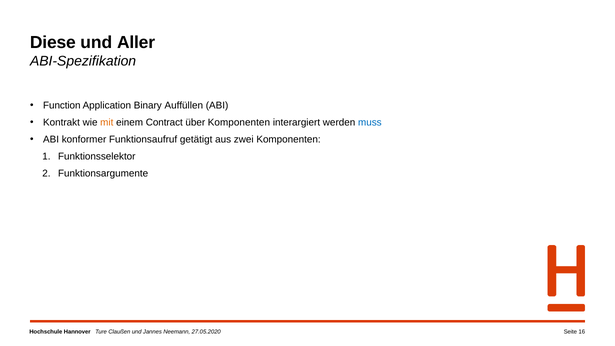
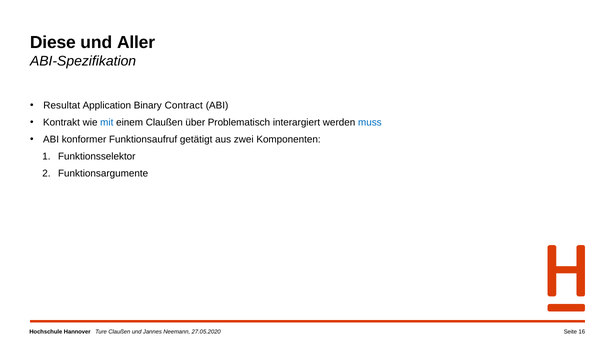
Function: Function -> Resultat (62, 106)
Auffüllen: Auffüllen -> Contract (184, 106)
mit colour: orange -> blue (107, 123)
einem Contract: Contract -> Claußen (164, 123)
über Komponenten: Komponenten -> Problematisch (239, 123)
